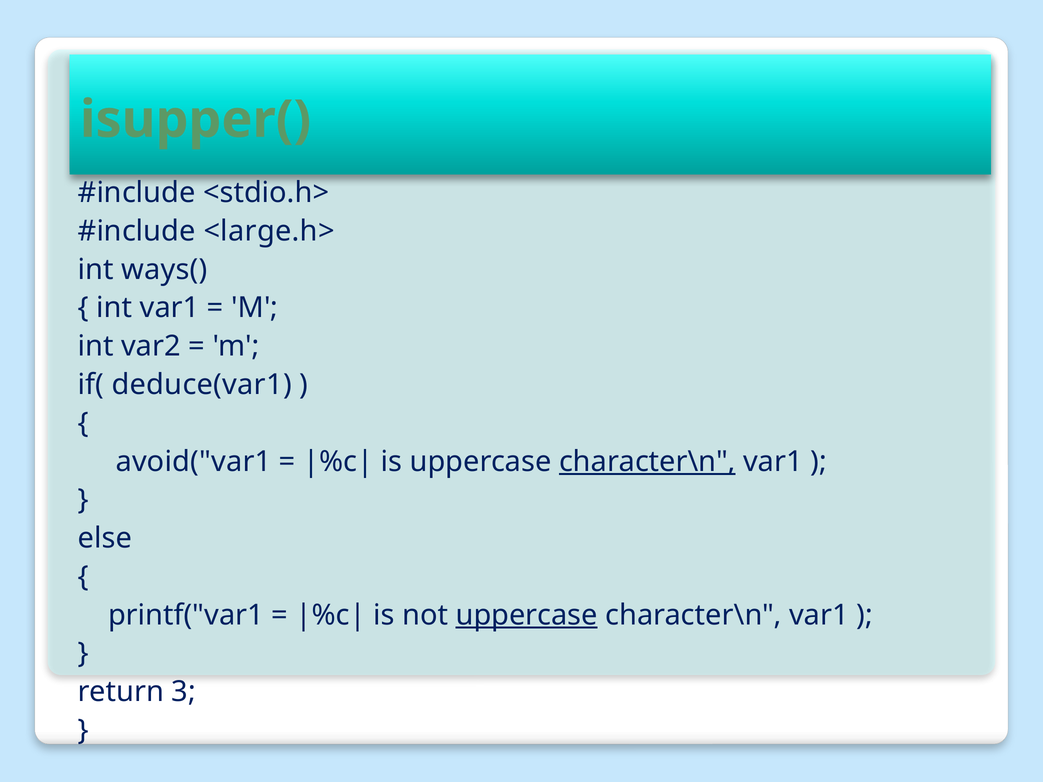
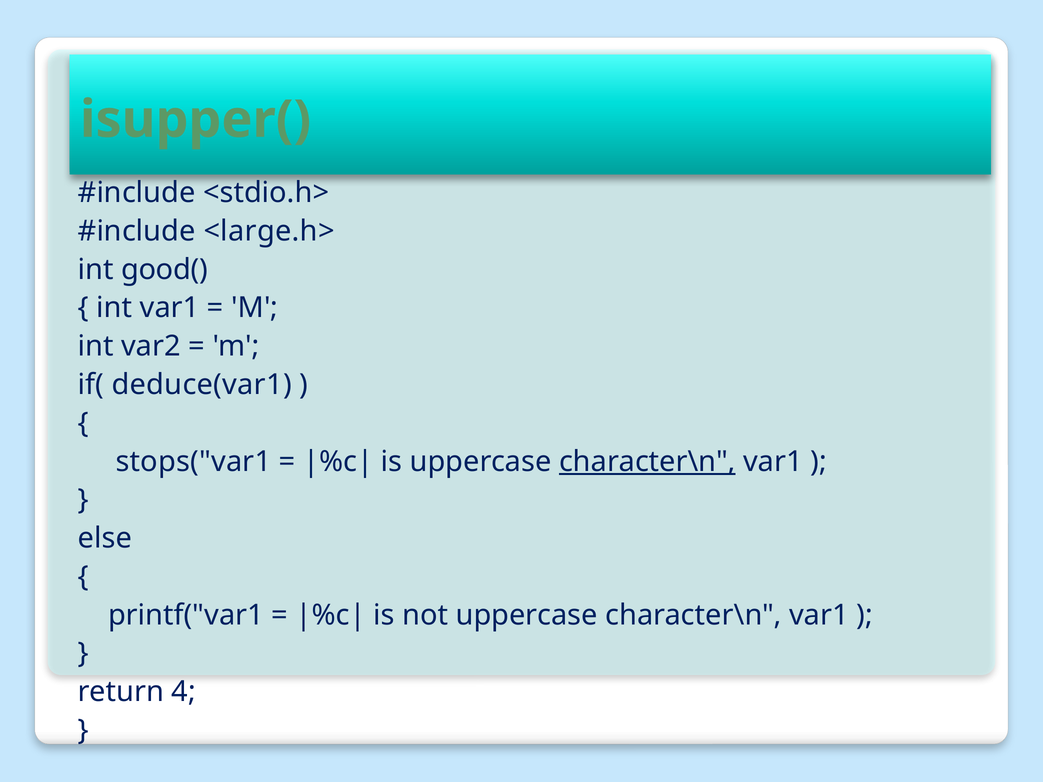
ways(: ways( -> good( (165, 270)
avoid("var1: avoid("var1 -> stops("var1 (193, 462)
uppercase underline: present -> none (527, 615)
3: 3 -> 4 (184, 692)
